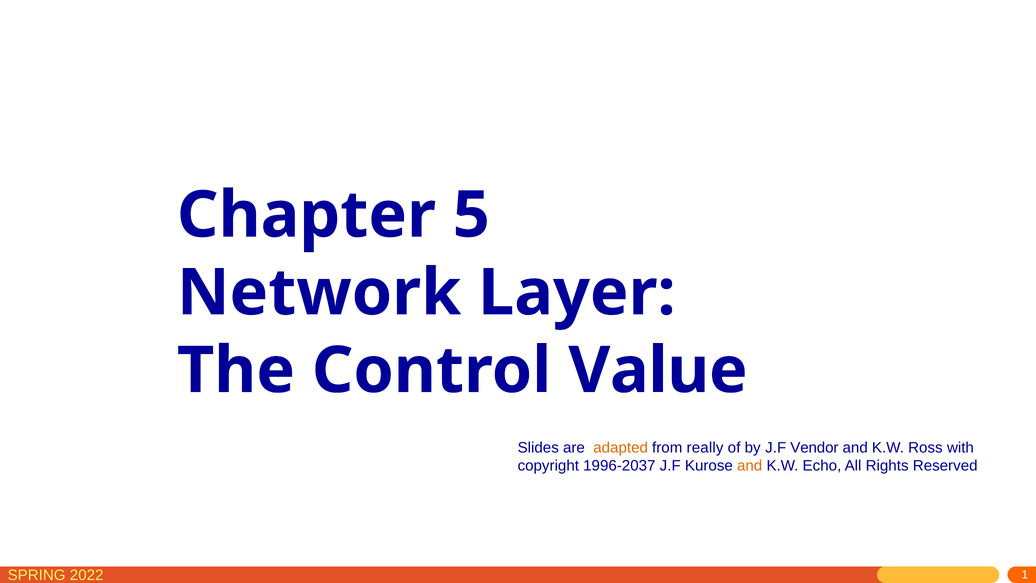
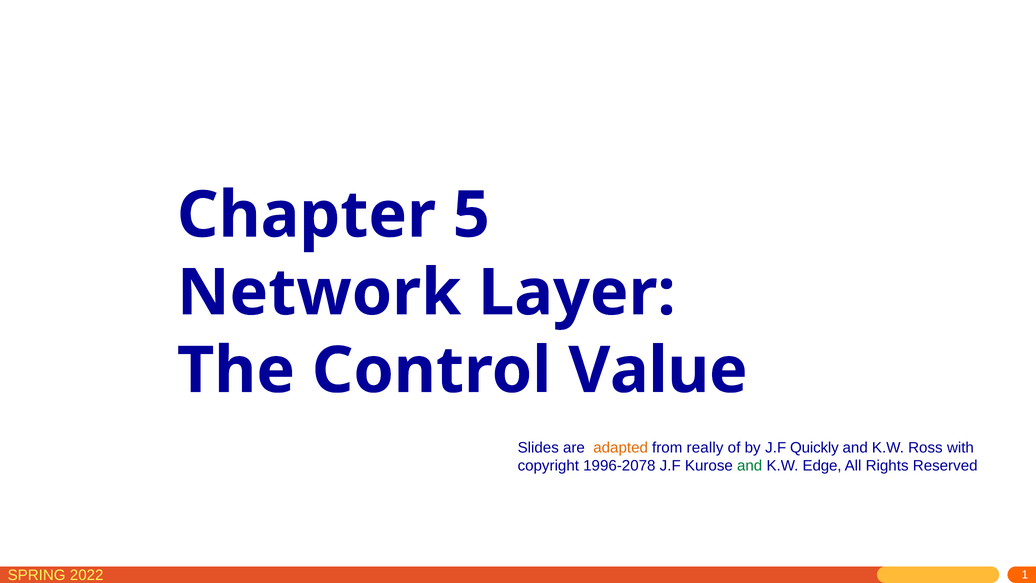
Vendor: Vendor -> Quickly (814, 448)
1996-2037: 1996-2037 -> 1996-2078 (619, 466)
and colour: orange -> green (750, 466)
Echo: Echo -> Edge (822, 466)
